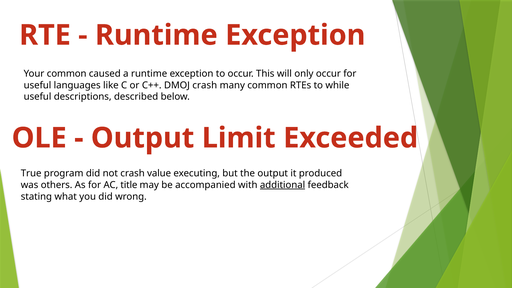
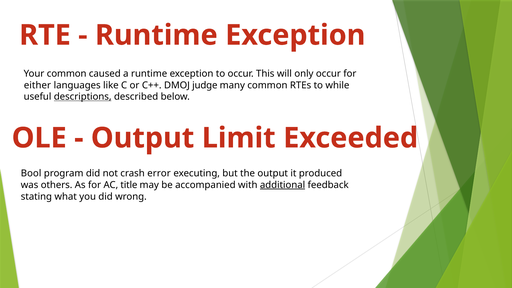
useful: useful -> either (37, 85)
DMOJ crash: crash -> judge (205, 85)
descriptions underline: none -> present (83, 97)
True: True -> Bool (31, 174)
value: value -> error (159, 174)
